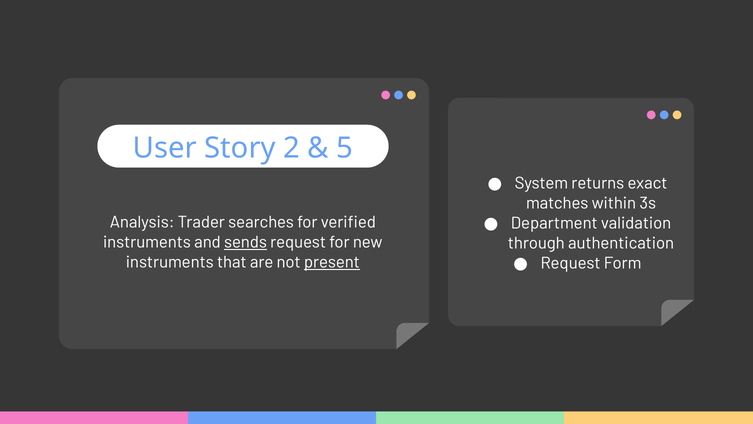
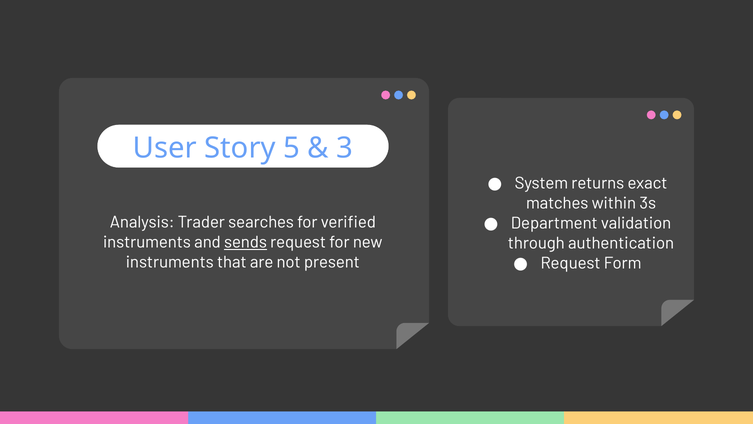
2: 2 -> 5 (291, 148)
5: 5 -> 3 (345, 148)
present underline: present -> none (332, 262)
